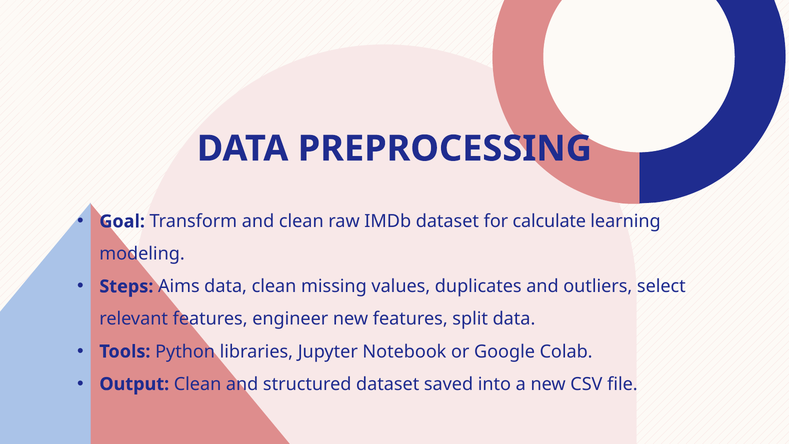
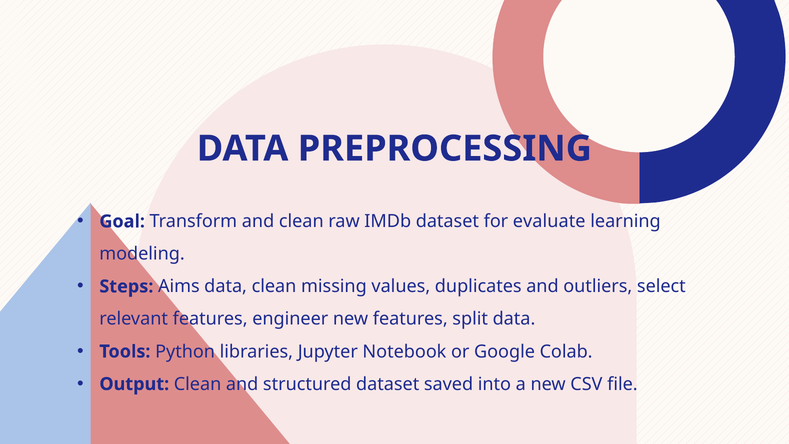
calculate: calculate -> evaluate (549, 221)
